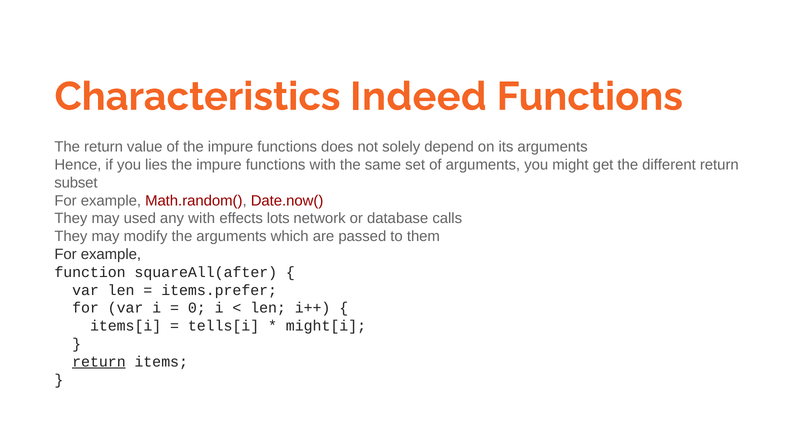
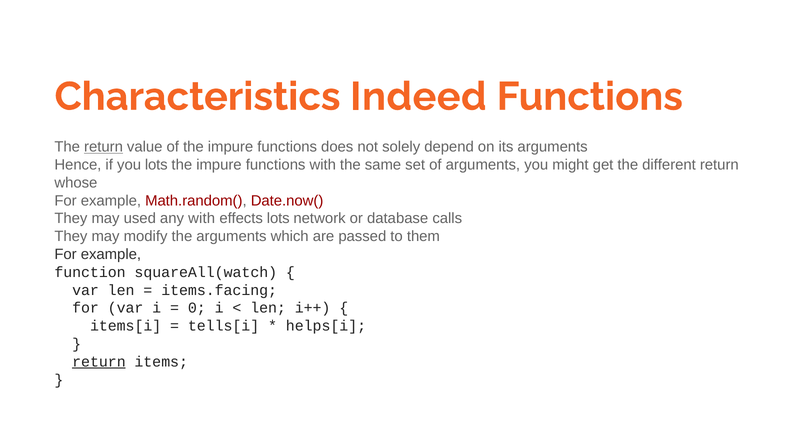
return underline: none -> present (104, 147)
you lies: lies -> lots (156, 165)
subset: subset -> whose (76, 183)
squareAll(after: squareAll(after -> squareAll(watch (206, 272)
items.prefer: items.prefer -> items.facing (219, 290)
might[i: might[i -> helps[i (326, 326)
